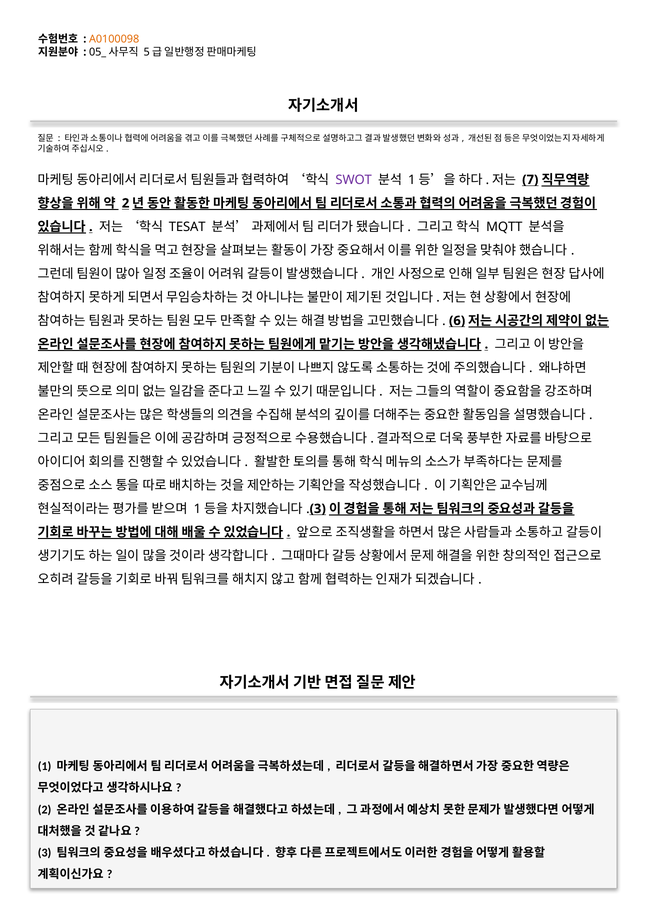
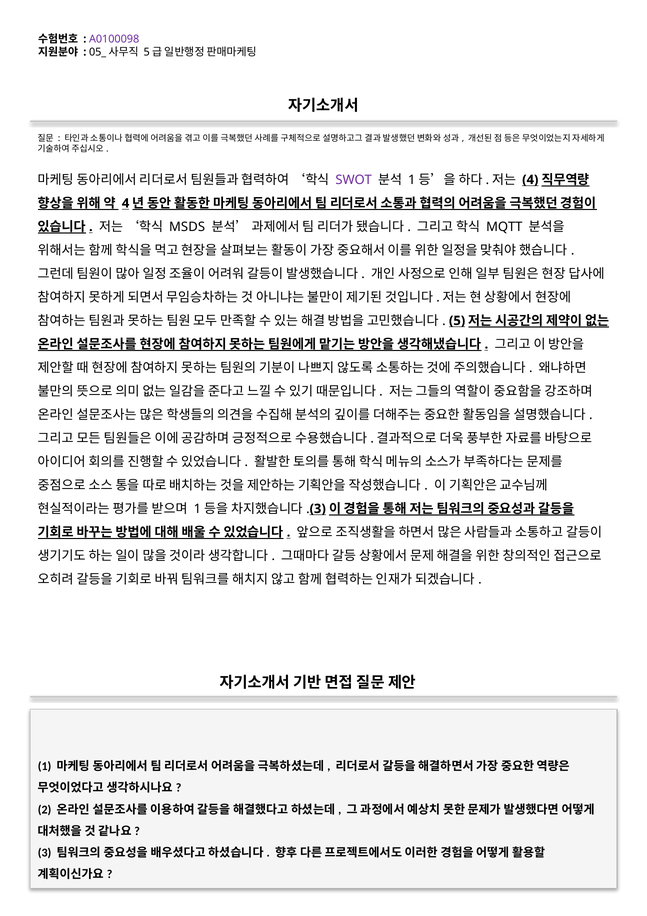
A0100098 colour: orange -> purple (114, 39)
7: 7 -> 4 (530, 180)
2: 2 -> 4 (126, 203)
TESAT: TESAT -> MSDS (187, 226)
6: 6 -> 5 (457, 320)
